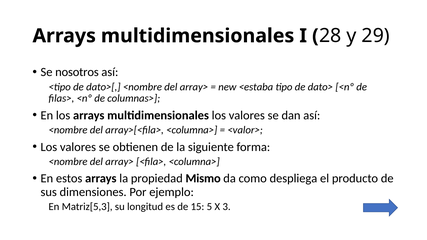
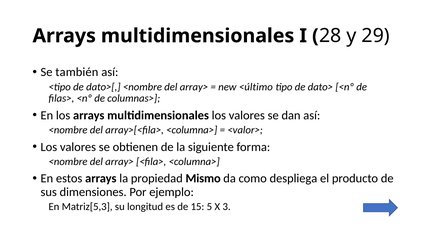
nosotros: nosotros -> también (77, 72)
<estaba: <estaba -> <último (256, 87)
